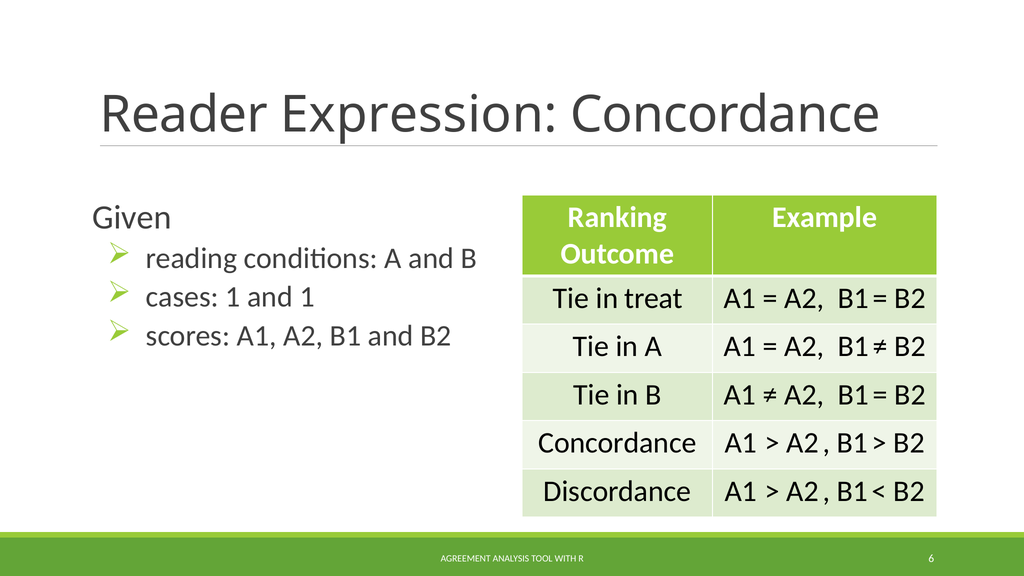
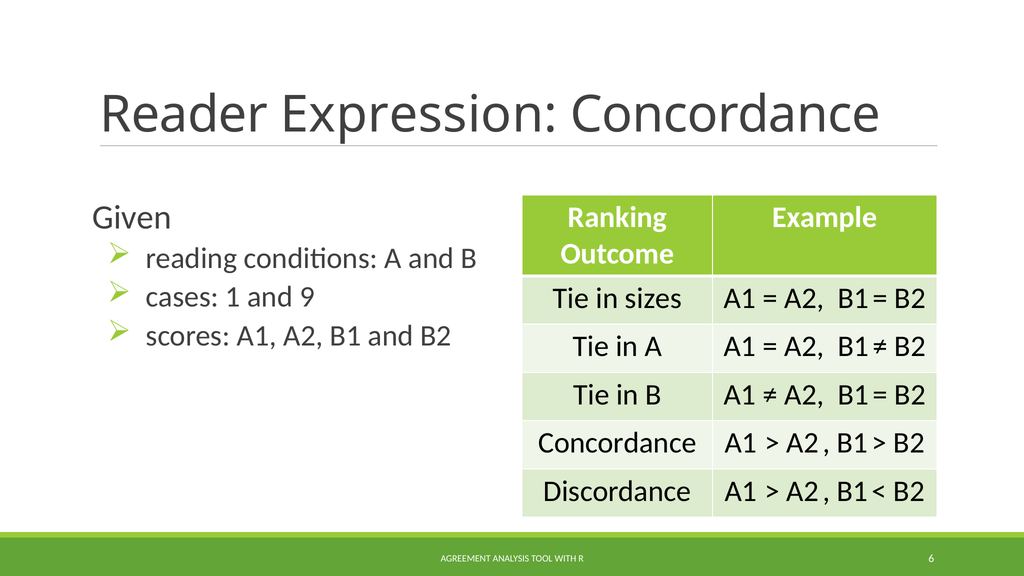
and 1: 1 -> 9 (307, 297)
treat: treat -> sizes (653, 298)
